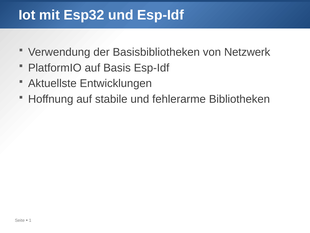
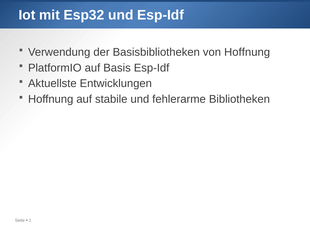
von Netzwerk: Netzwerk -> Hoffnung (247, 52)
